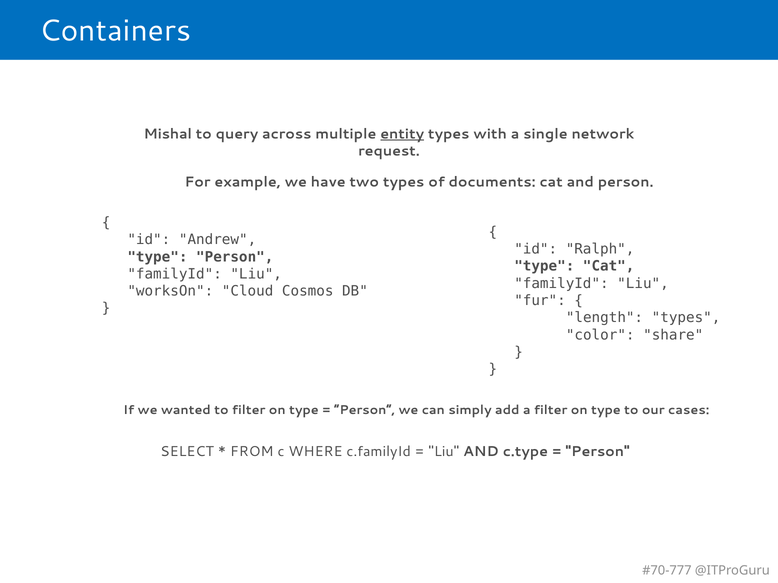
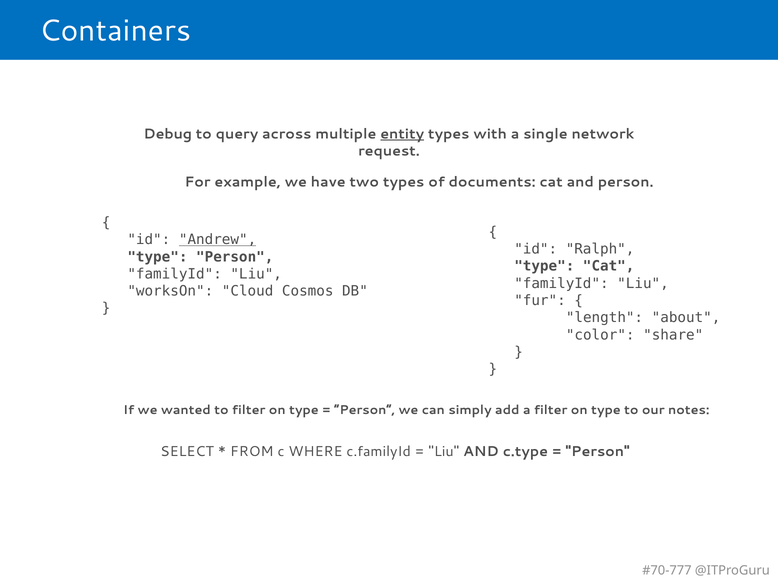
Mishal: Mishal -> Debug (168, 134)
Andrew underline: none -> present (218, 240)
length types: types -> about (686, 318)
cases: cases -> notes (689, 410)
